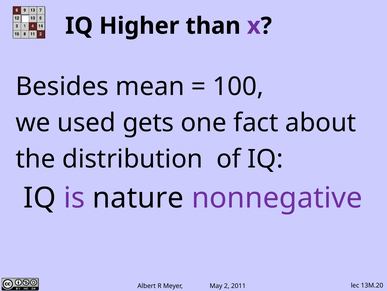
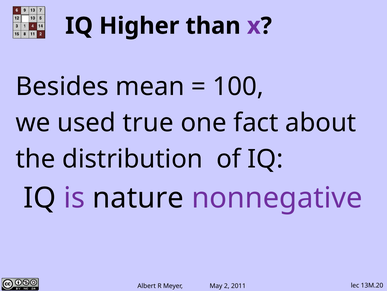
gets: gets -> true (148, 123)
